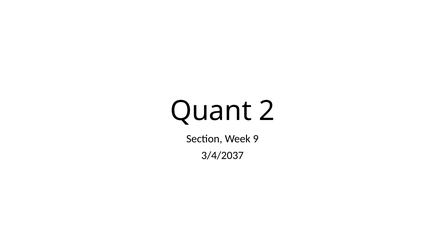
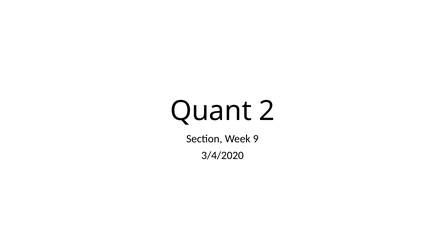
3/4/2037: 3/4/2037 -> 3/4/2020 (222, 156)
